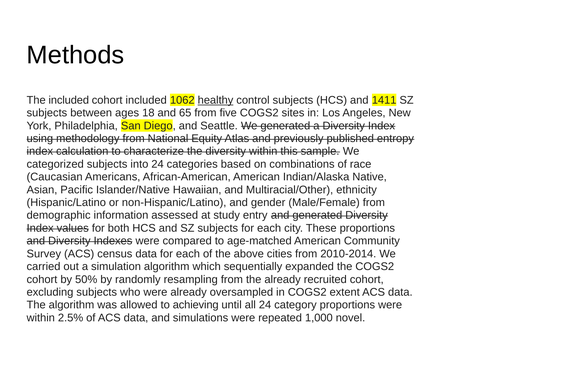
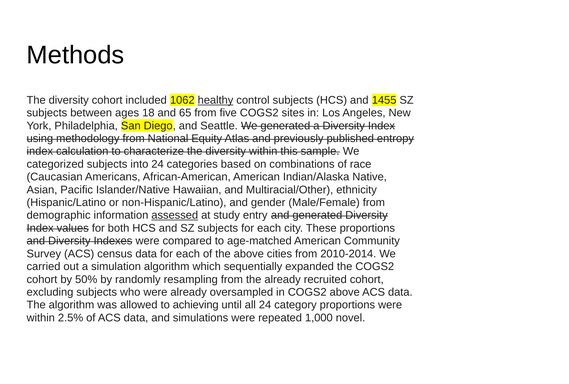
included: included -> diversity (69, 100)
1411: 1411 -> 1455 (384, 100)
assessed underline: none -> present (175, 215)
COGS2 extent: extent -> above (345, 292)
